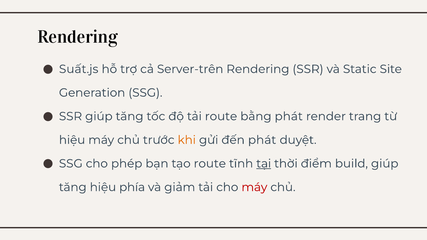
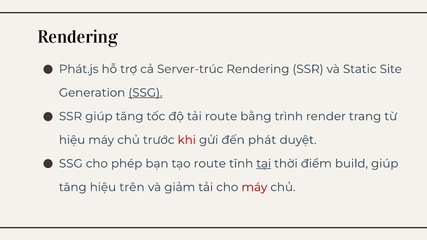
Suất.js: Suất.js -> Phát.js (79, 69)
Server-trên: Server-trên -> Server-trúc (190, 69)
SSG underline: none -> present (145, 93)
bằng phát: phát -> trình (289, 116)
khi colour: orange -> red (187, 140)
phía: phía -> trên (132, 187)
